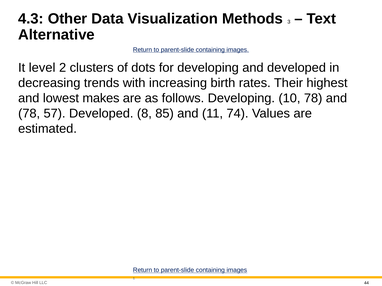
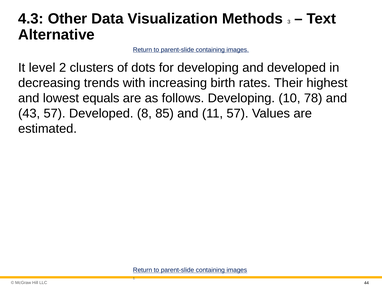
makes: makes -> equals (101, 98)
78: 78 -> 43 (29, 114)
11 74: 74 -> 57 (238, 114)
